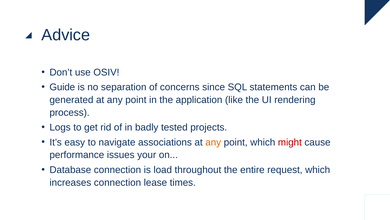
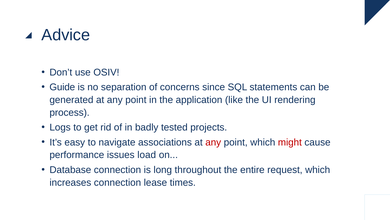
any colour: orange -> red (213, 142)
your: your -> load (147, 155)
load: load -> long (163, 169)
